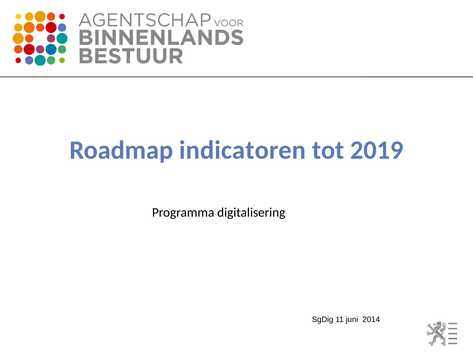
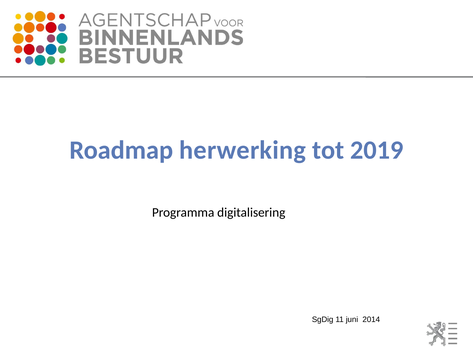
indicatoren: indicatoren -> herwerking (243, 150)
